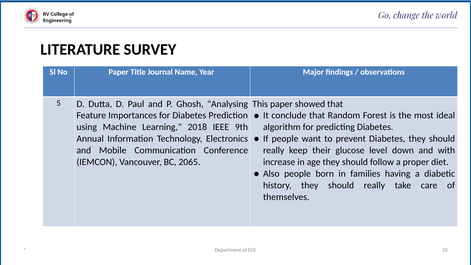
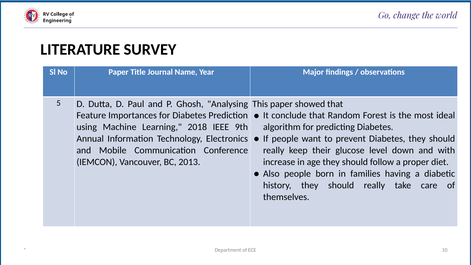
2065: 2065 -> 2013 (189, 162)
